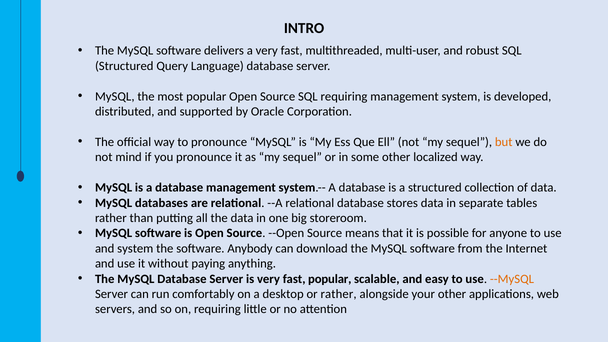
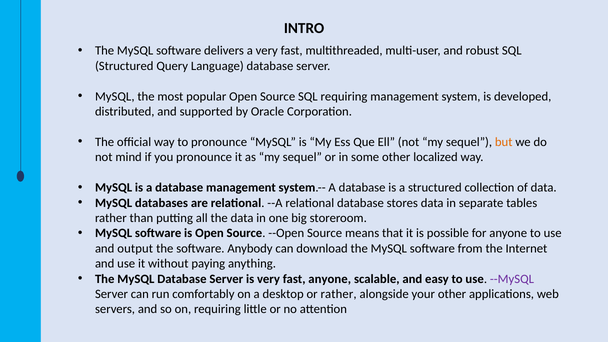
and system: system -> output (135, 248)
fast popular: popular -> anyone (330, 279)
--MySQL colour: orange -> purple (512, 279)
